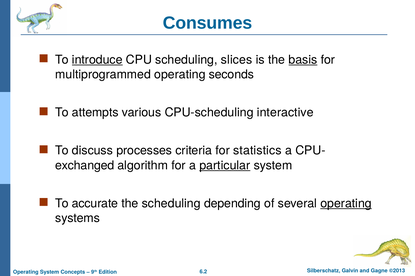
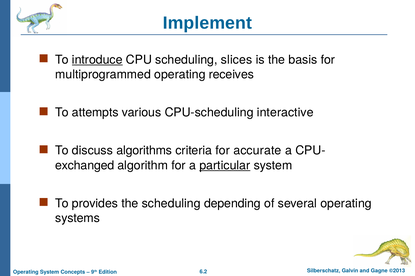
Consumes: Consumes -> Implement (207, 23)
basis underline: present -> none (303, 60)
seconds: seconds -> receives (231, 75)
processes: processes -> algorithms (144, 151)
statistics: statistics -> accurate (257, 151)
accurate: accurate -> provides (95, 204)
operating underline: present -> none (346, 204)
